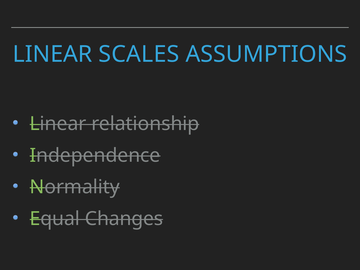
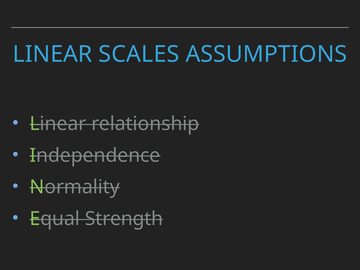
Changes: Changes -> Strength (124, 219)
